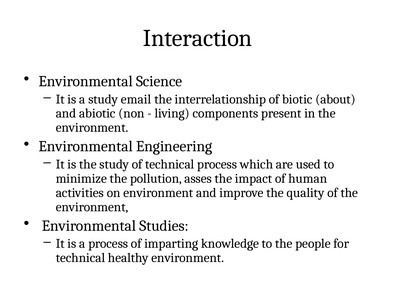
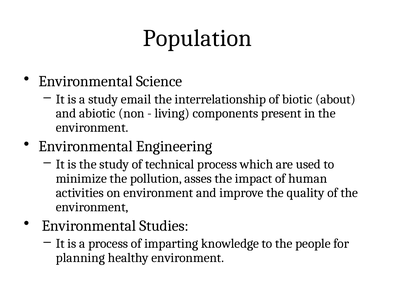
Interaction: Interaction -> Population (197, 38)
technical: technical -> planning (80, 258)
